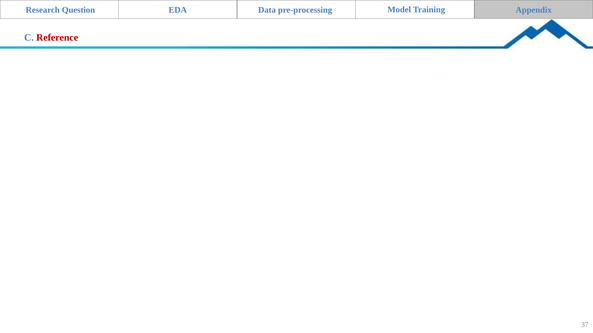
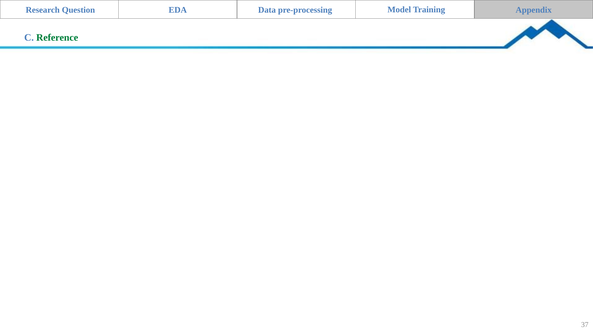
Reference colour: red -> green (57, 38)
